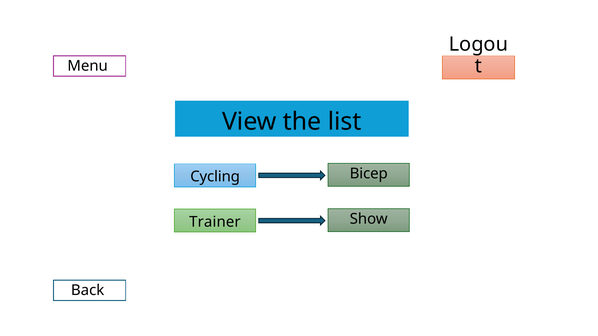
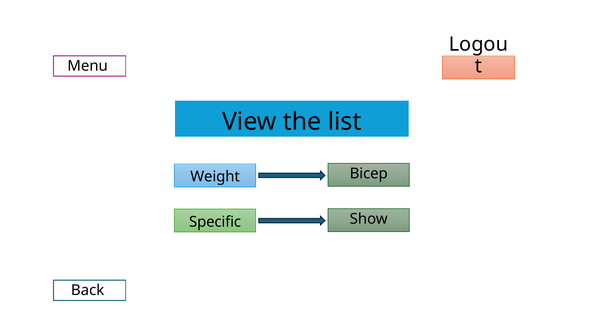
Cycling: Cycling -> Weight (215, 177)
Trainer: Trainer -> Specific (215, 222)
